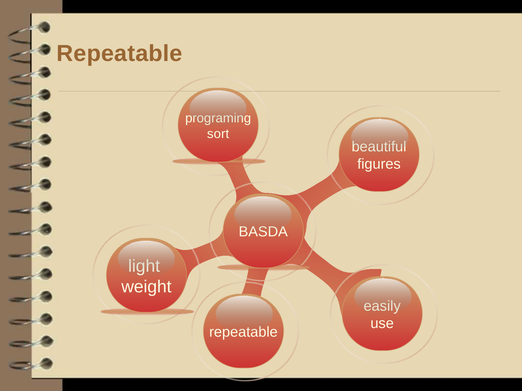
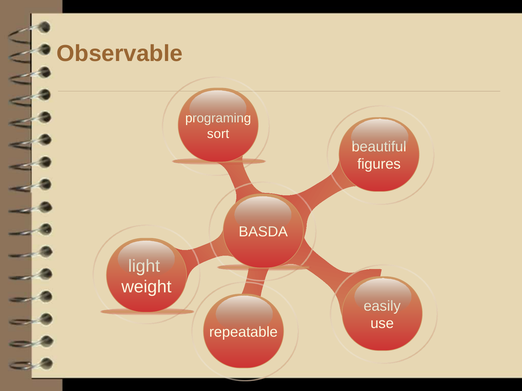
Repeatable: Repeatable -> Observable (120, 54)
